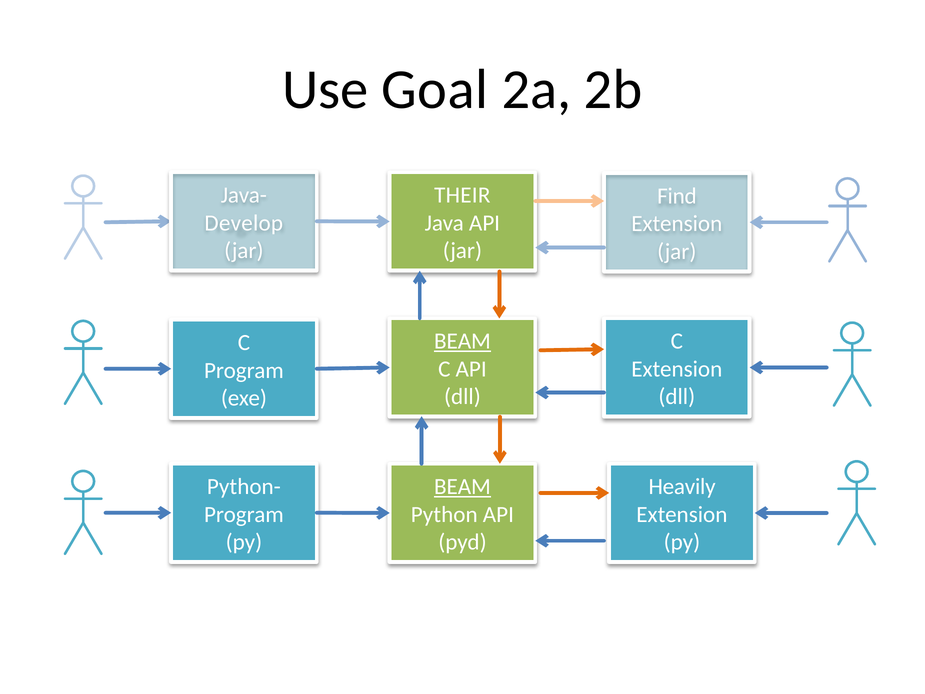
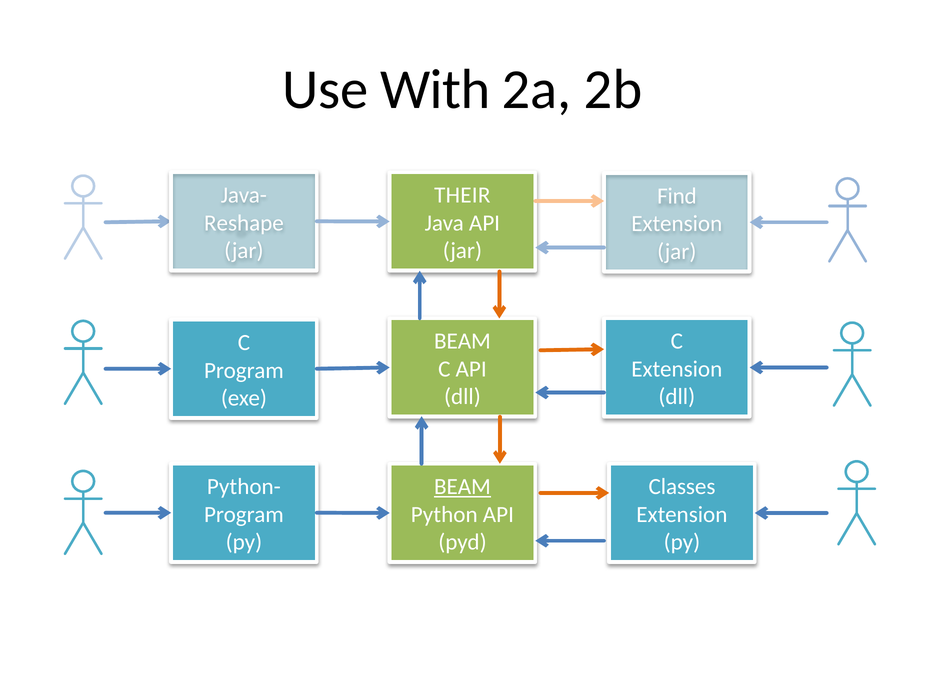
Goal: Goal -> With (435, 90)
Develop: Develop -> Reshape (244, 223)
BEAM underline: present -> none (462, 341)
Heavily: Heavily -> Classes (682, 487)
